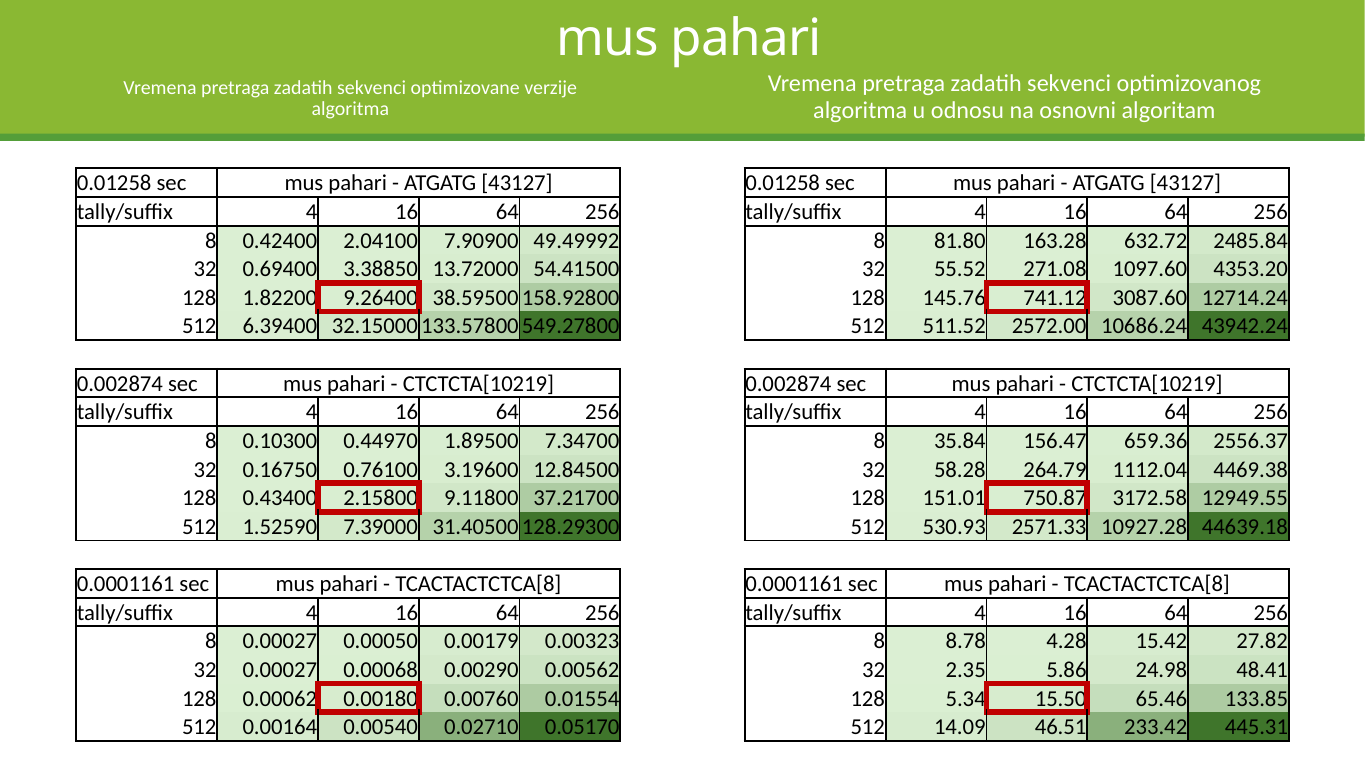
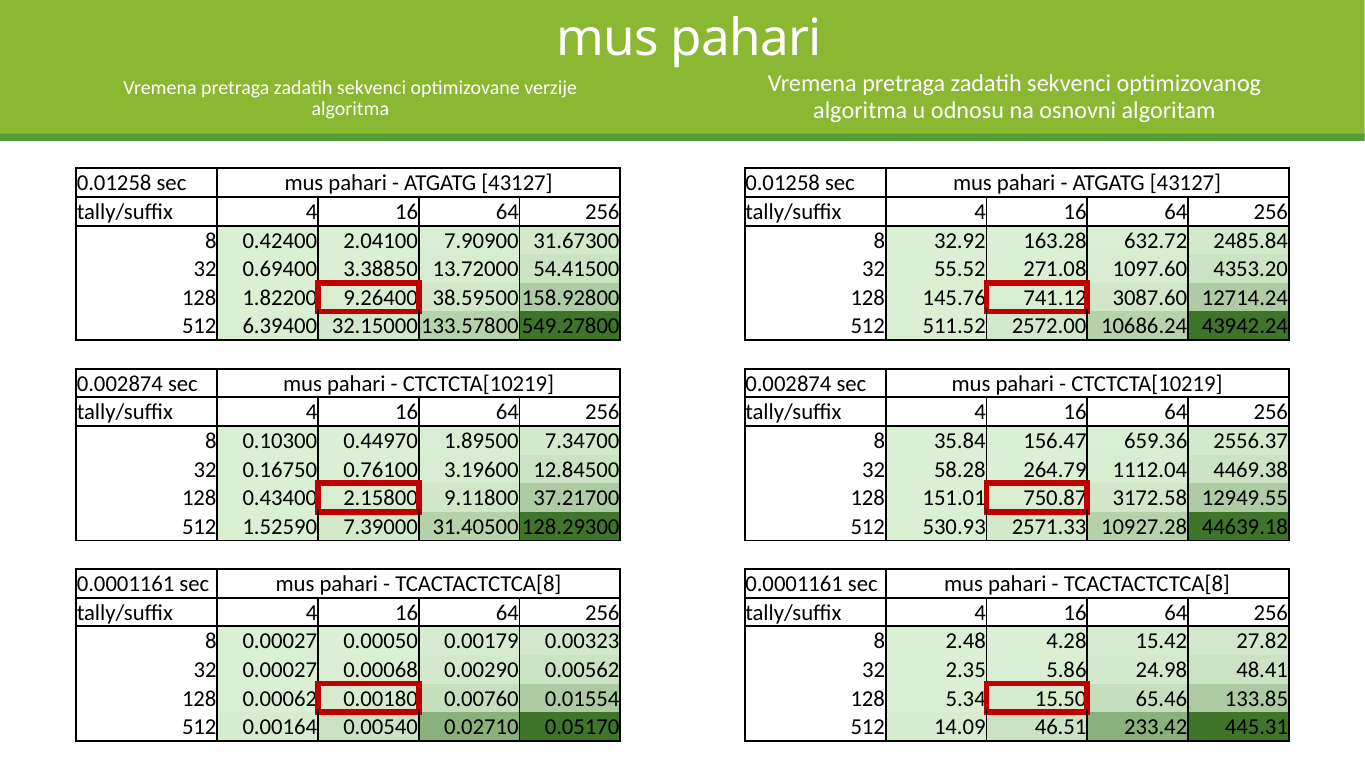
49.49992: 49.49992 -> 31.67300 (576, 241)
81.80: 81.80 -> 32.92 (960, 241)
8.78: 8.78 -> 2.48 (966, 641)
